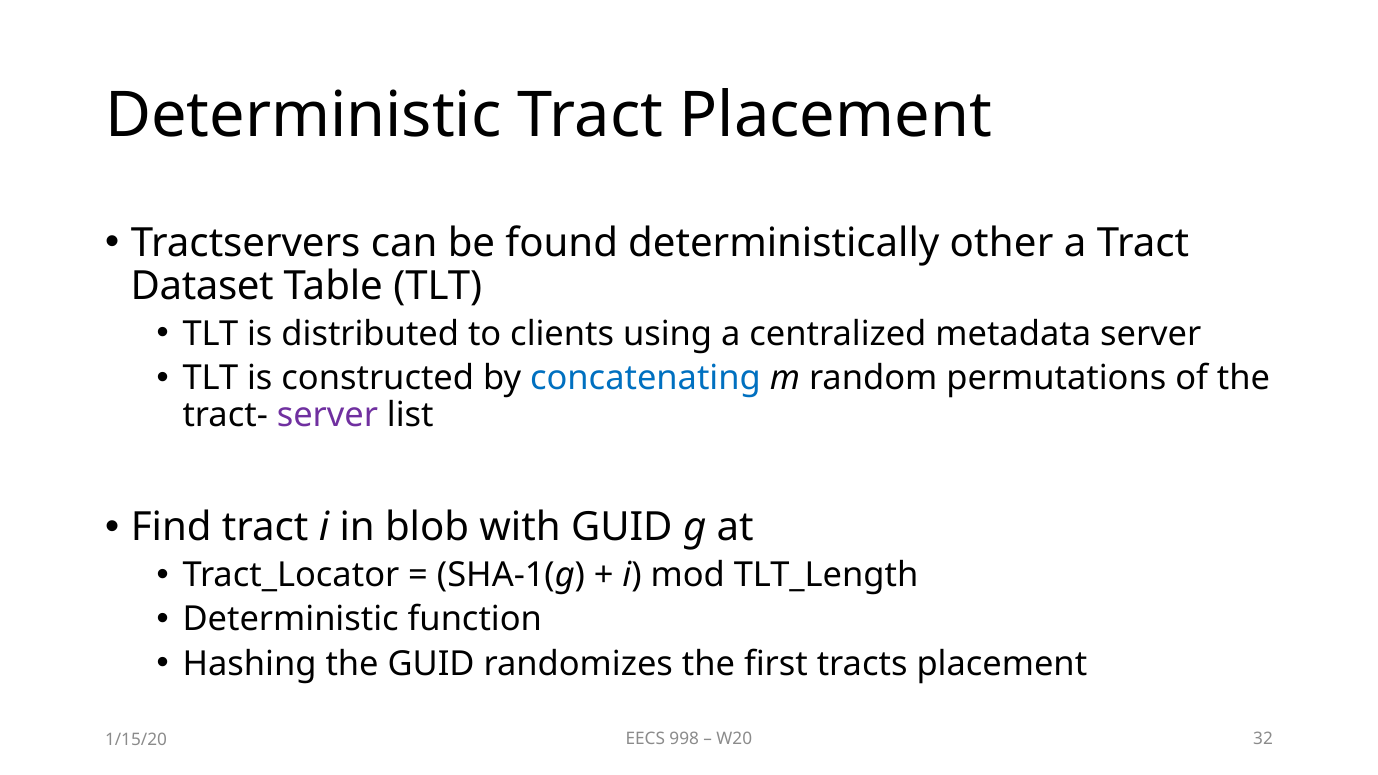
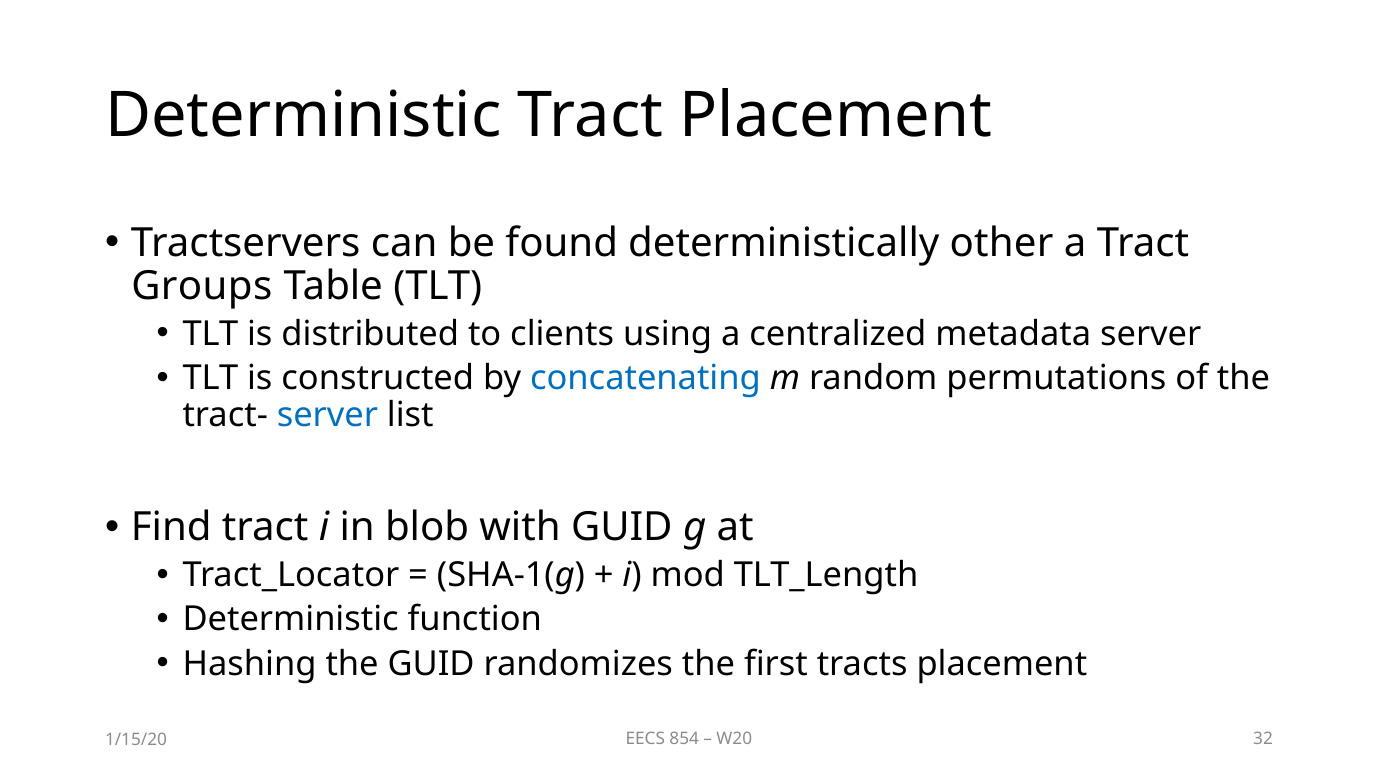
Dataset: Dataset -> Groups (202, 286)
server colour: purple -> blue (327, 415)
998: 998 -> 854 (684, 739)
